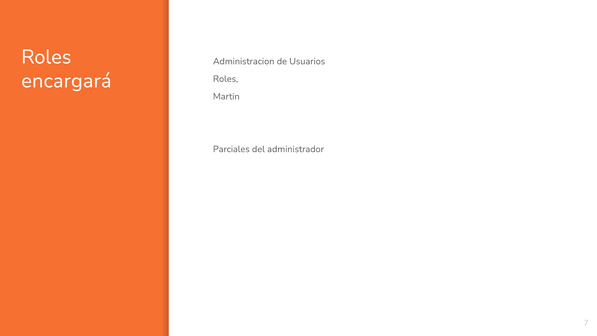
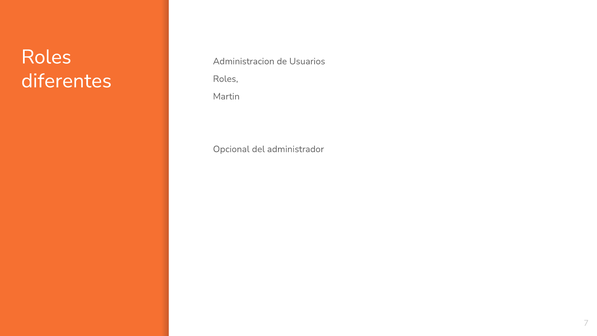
encargará: encargará -> diferentes (66, 81)
Parciales: Parciales -> Opcional (231, 149)
